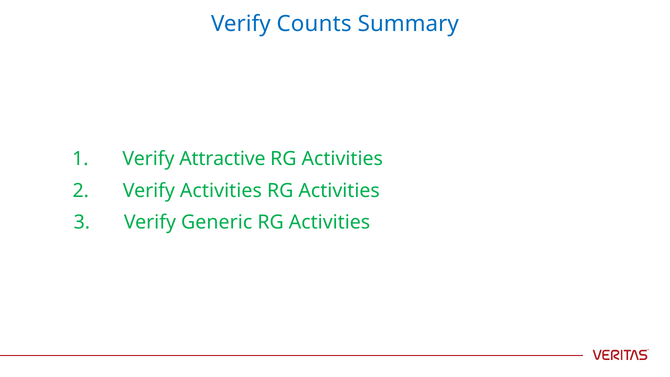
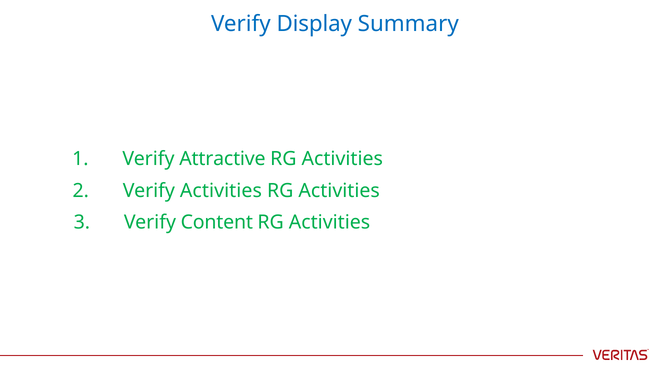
Counts: Counts -> Display (314, 24)
Generic: Generic -> Content (217, 222)
